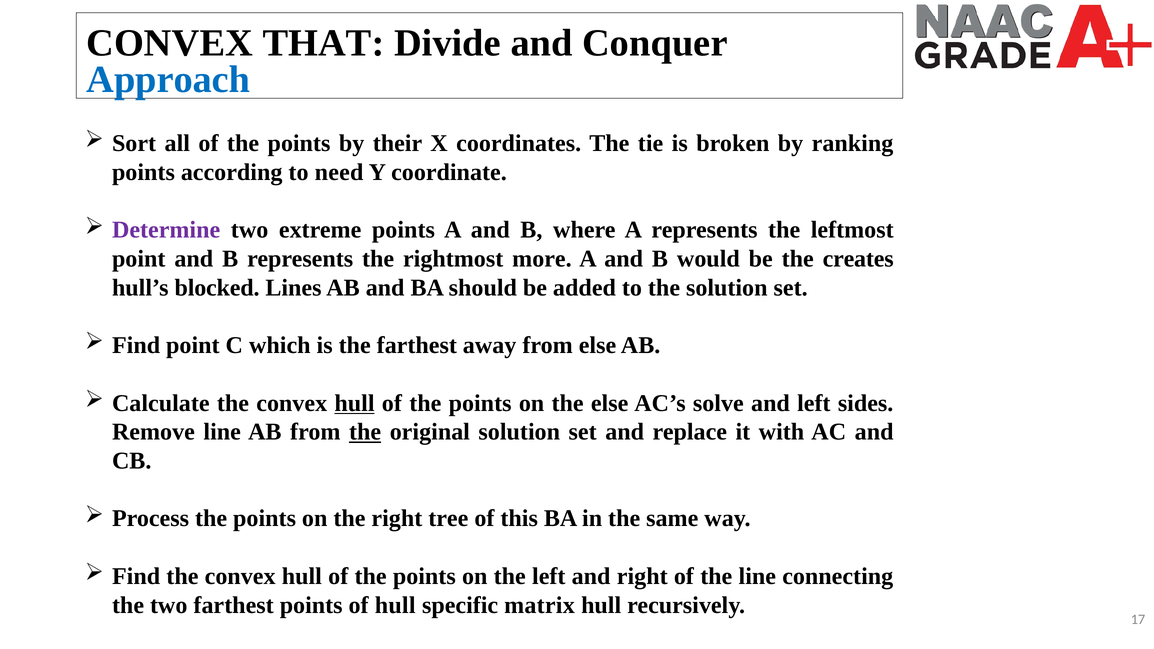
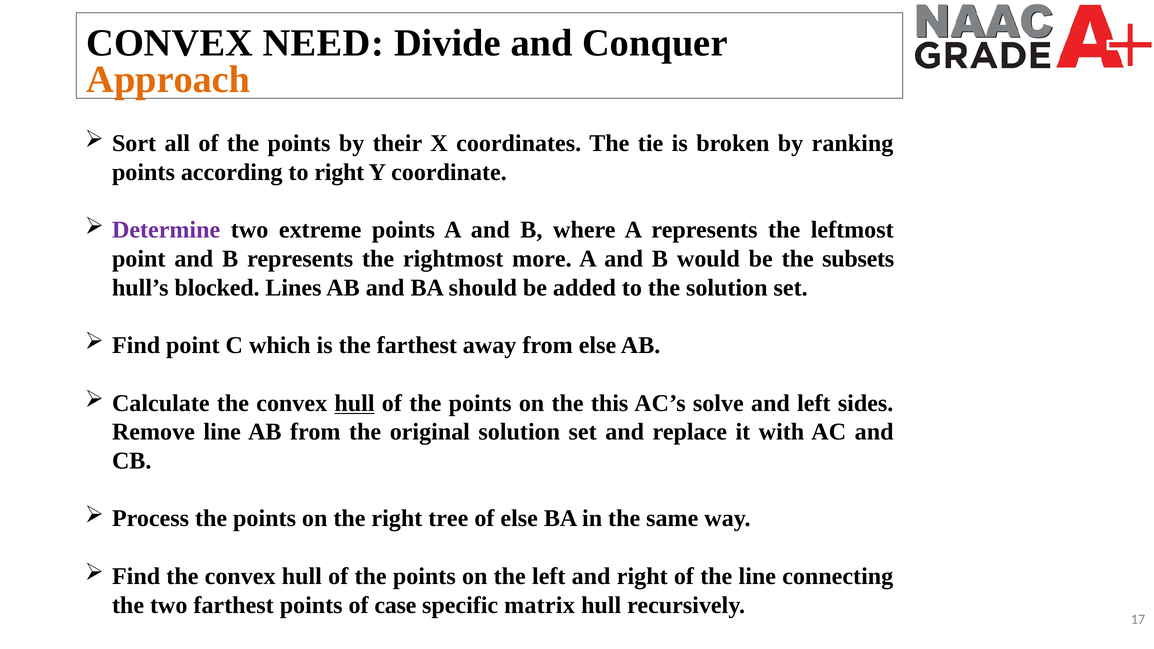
THAT: THAT -> NEED (323, 43)
Approach colour: blue -> orange (168, 80)
to need: need -> right (339, 172)
creates: creates -> subsets (858, 259)
the else: else -> this (610, 403)
the underline: present -> none (365, 432)
of this: this -> else (519, 519)
of hull: hull -> case (395, 605)
